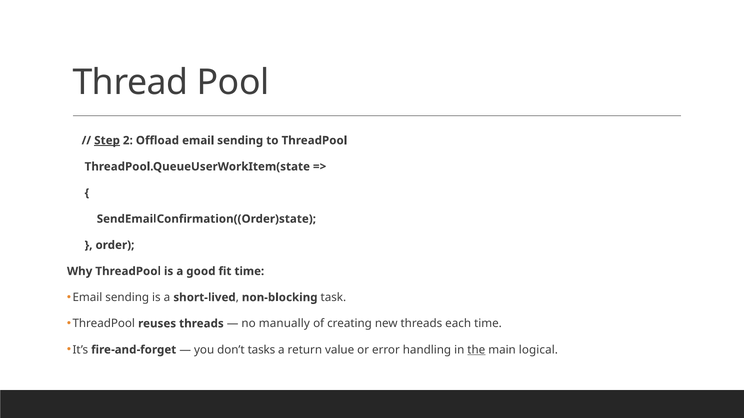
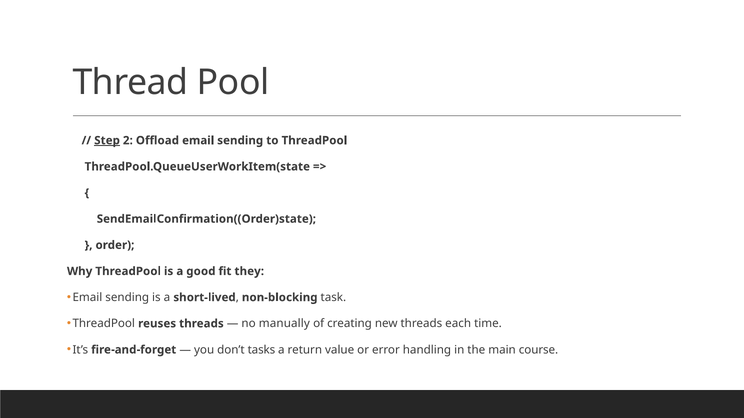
fit time: time -> they (249, 272)
the underline: present -> none (476, 350)
logical: logical -> course (538, 350)
